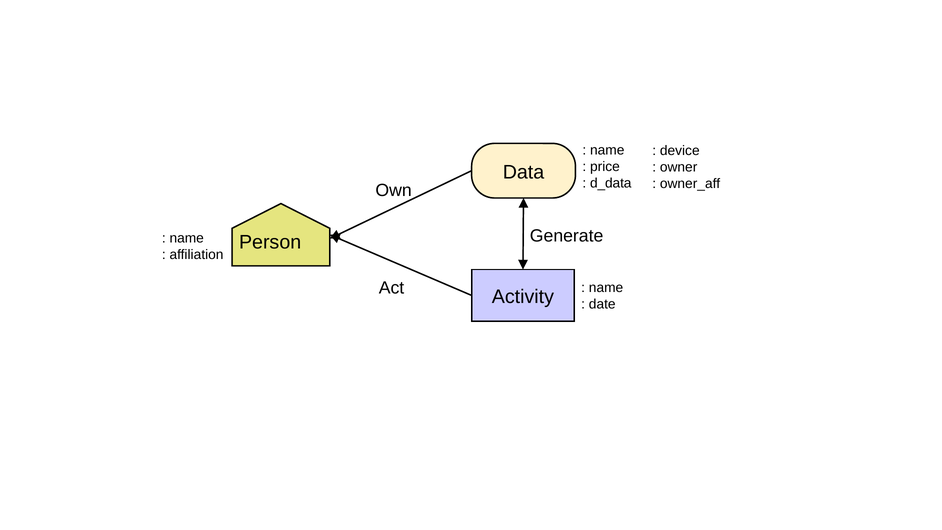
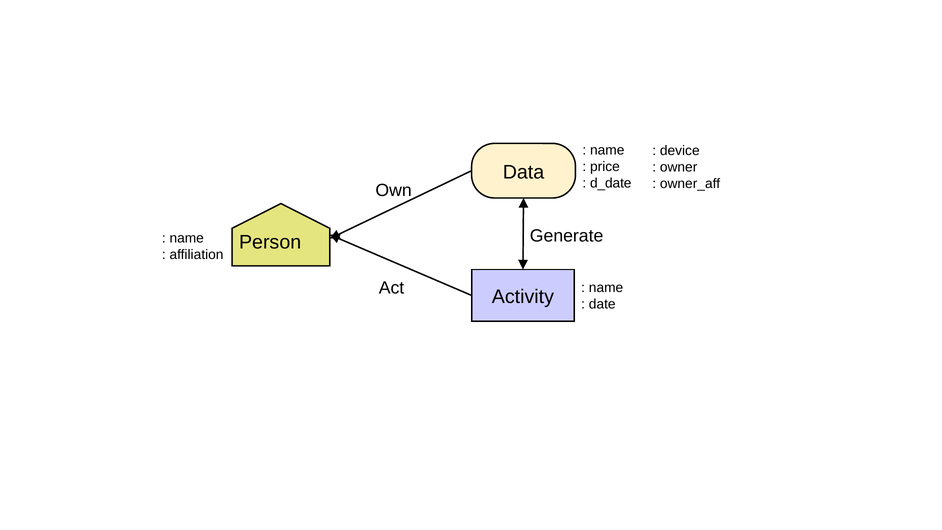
d_data: d_data -> d_date (611, 183)
